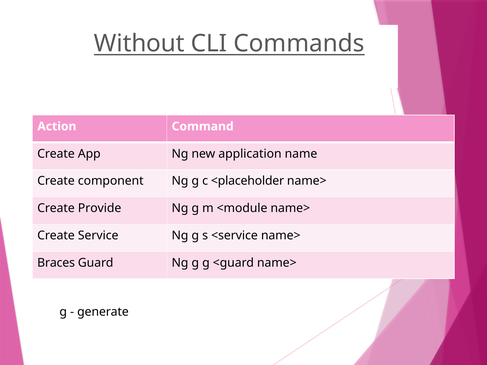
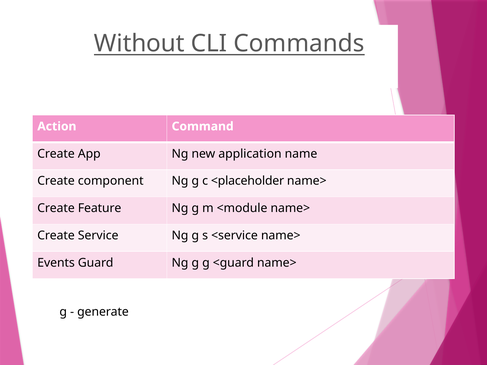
Provide: Provide -> Feature (100, 208)
Braces: Braces -> Events (56, 263)
